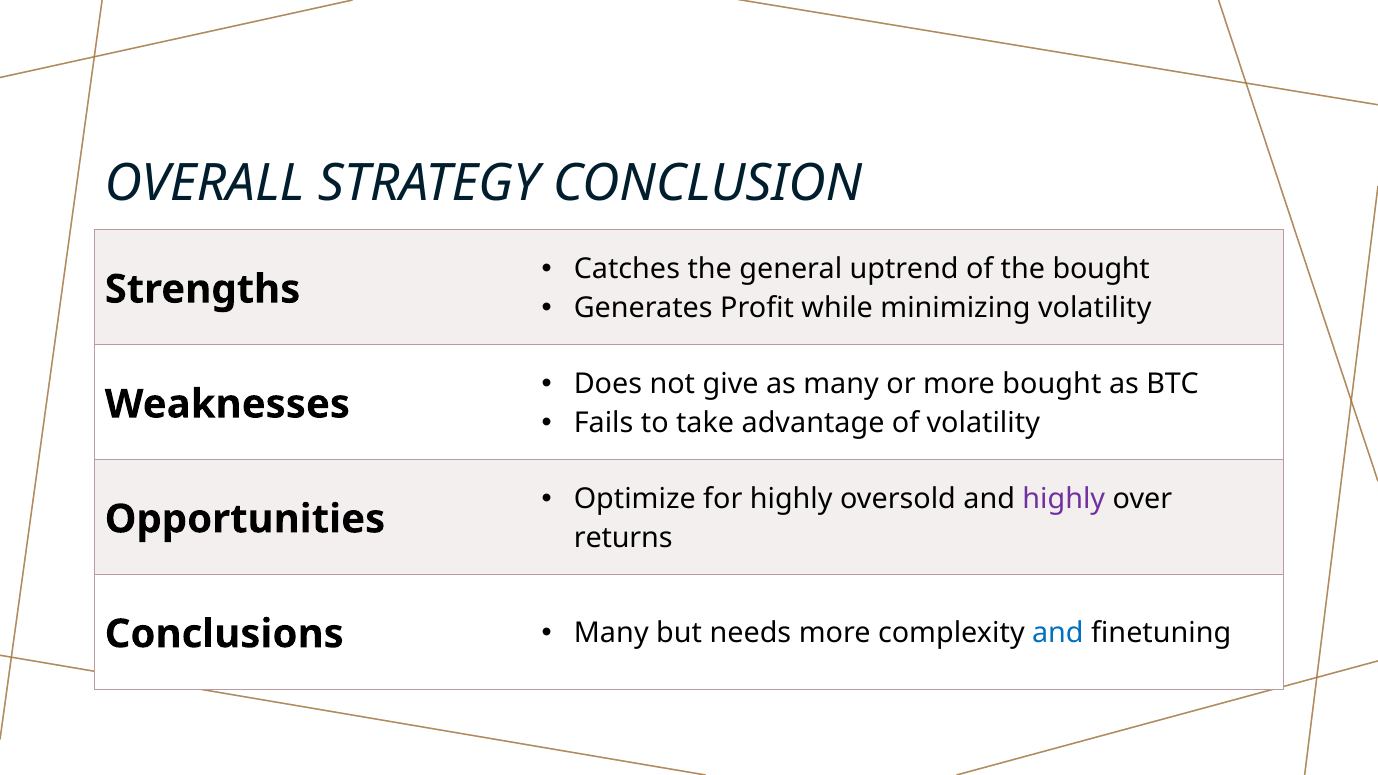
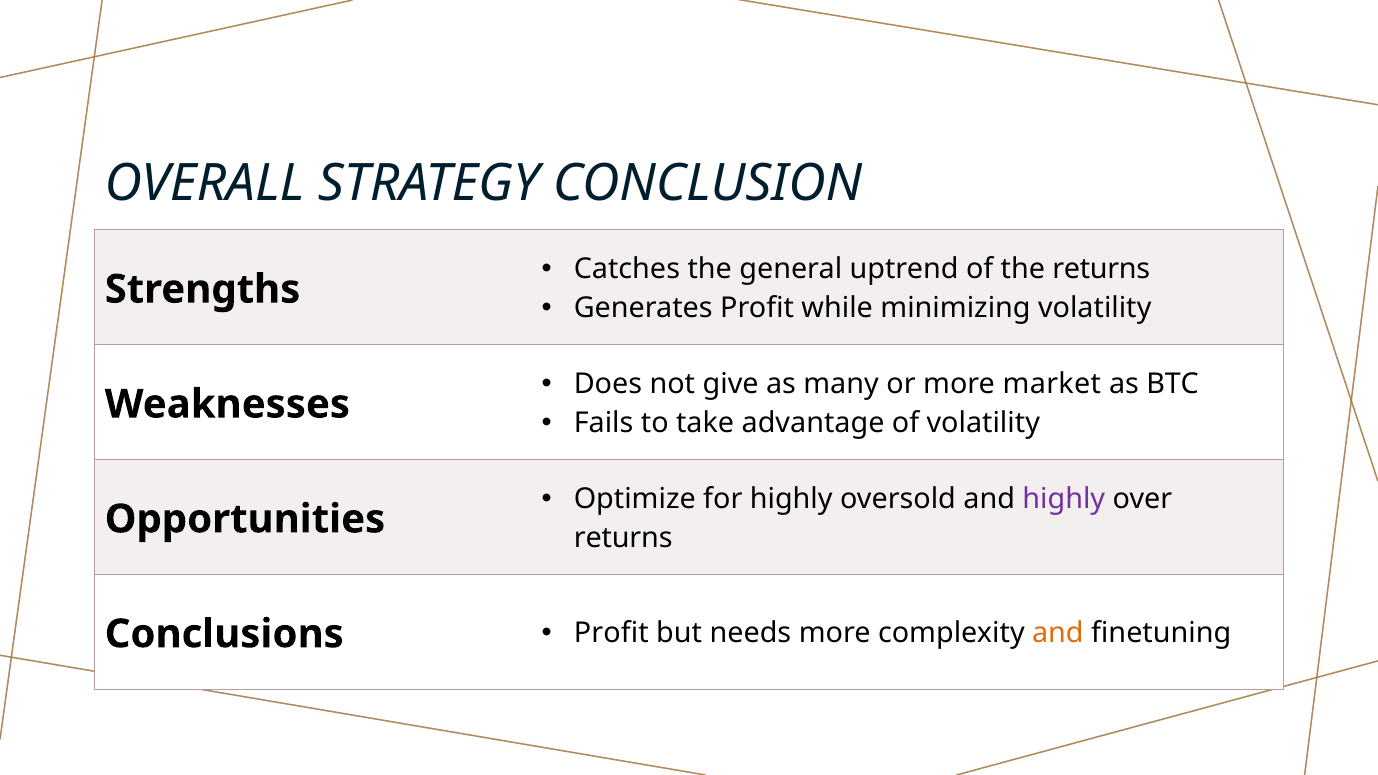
the bought: bought -> returns (1101, 269)
more bought: bought -> market (1052, 384)
Many: Many -> Profit (611, 634)
and colour: blue -> orange (1058, 634)
